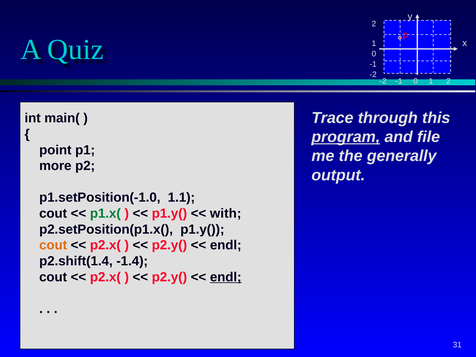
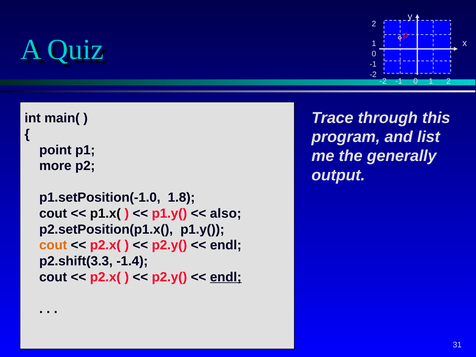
program underline: present -> none (346, 137)
file: file -> list (429, 137)
1.1: 1.1 -> 1.8 (181, 198)
p1.x( colour: green -> black (105, 213)
with: with -> also (226, 213)
p2.shift(1.4: p2.shift(1.4 -> p2.shift(3.3 (76, 261)
